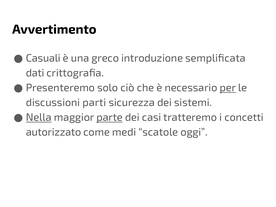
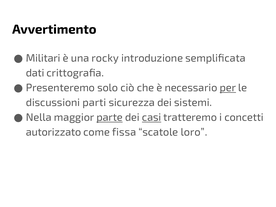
Casuali: Casuali -> Militari (43, 58)
greco: greco -> rocky (105, 58)
Nella underline: present -> none (39, 117)
casi underline: none -> present (152, 117)
medi: medi -> fissa (124, 132)
oggi: oggi -> loro (194, 132)
